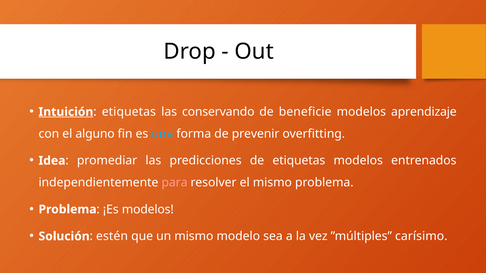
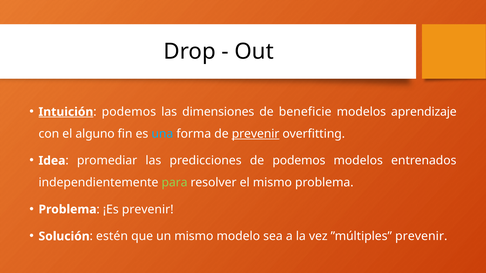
etiquetas: etiquetas -> podemos (129, 112)
conservando: conservando -> dimensiones (218, 112)
prevenir underline: none -> present (256, 134)
de etiquetas: etiquetas -> podemos (299, 161)
para colour: pink -> light green (175, 183)
¡Es modelos: modelos -> prevenir (148, 210)
”múltiples carísimo: carísimo -> prevenir (421, 237)
